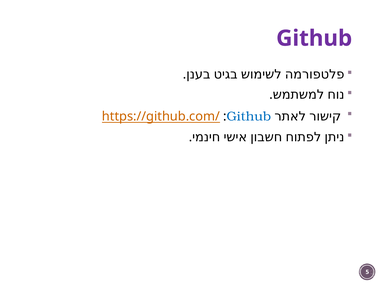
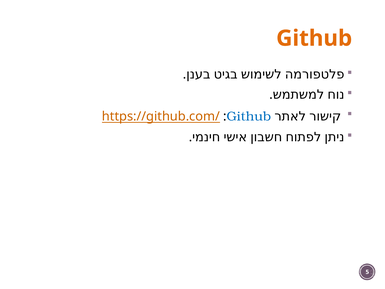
Github colour: purple -> orange (314, 38)
